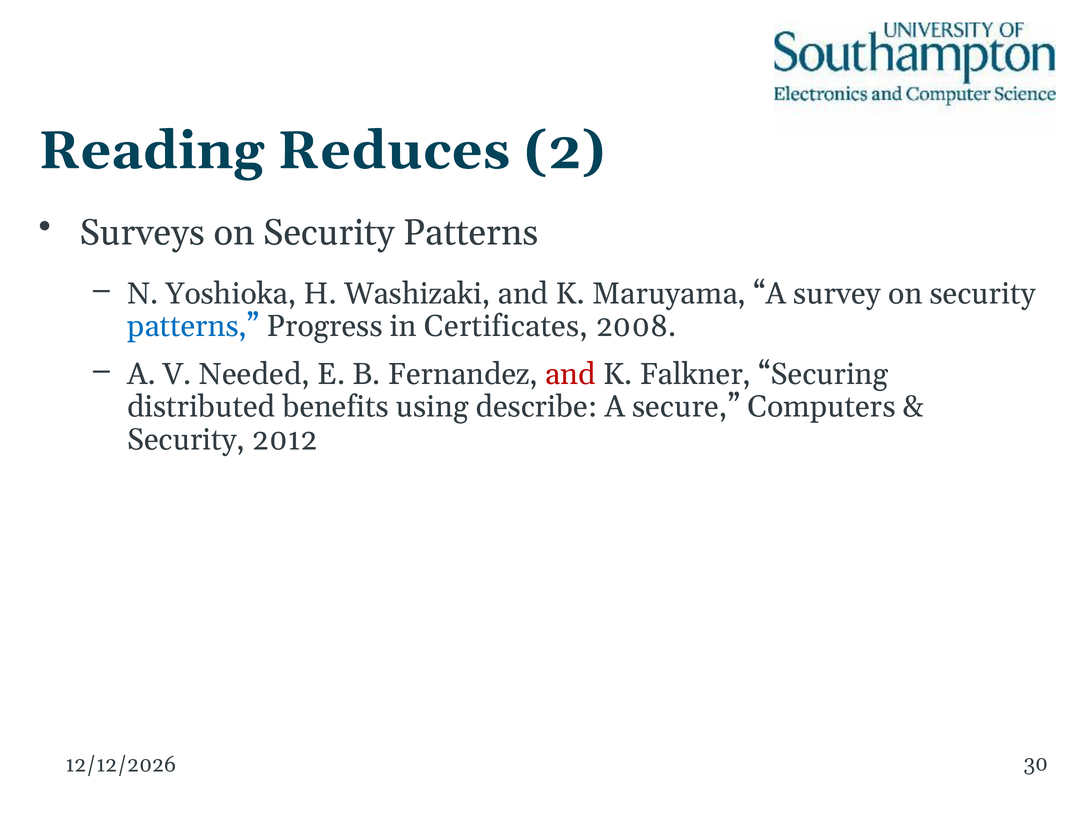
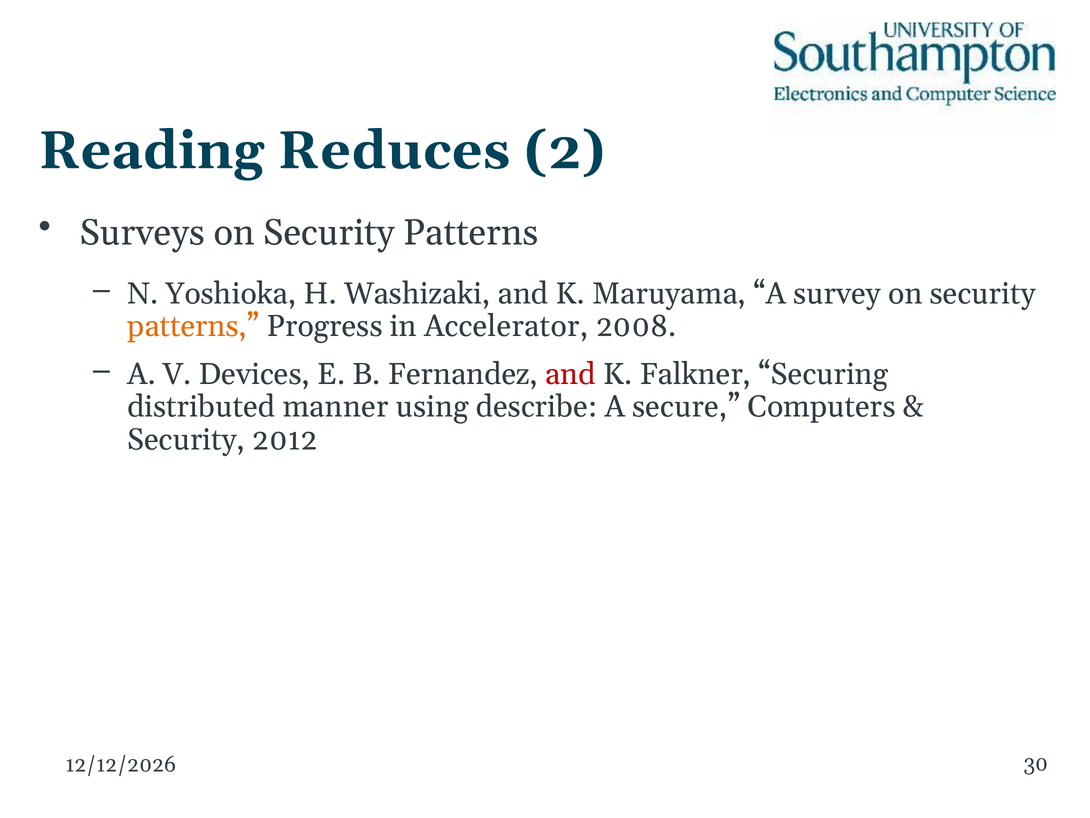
patterns colour: blue -> orange (193, 326)
Certificates: Certificates -> Accelerator (506, 326)
Needed: Needed -> Devices (254, 374)
benefits: benefits -> manner (336, 407)
